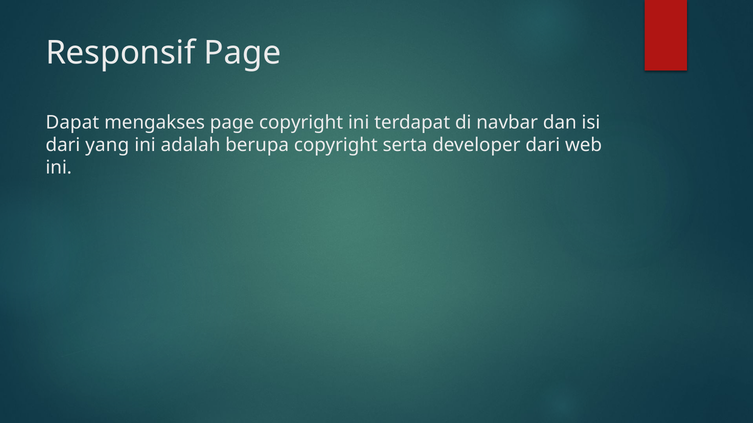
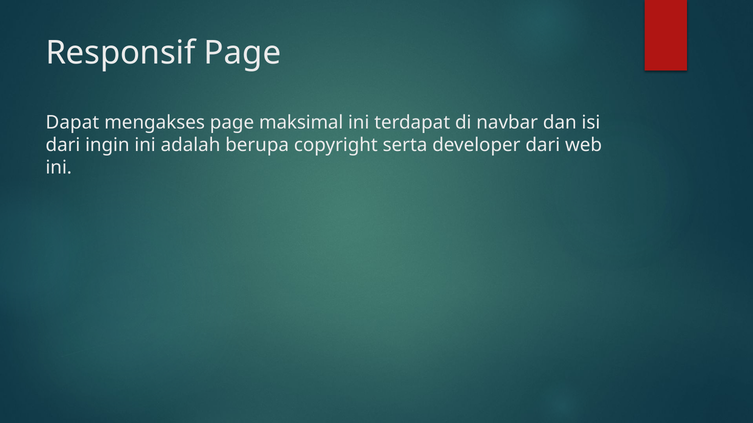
page copyright: copyright -> maksimal (301, 122)
yang: yang -> ingin (107, 145)
